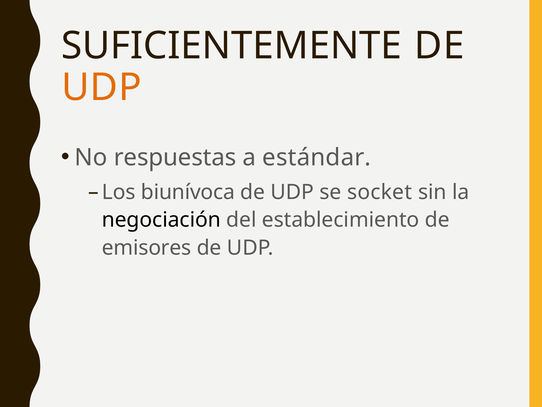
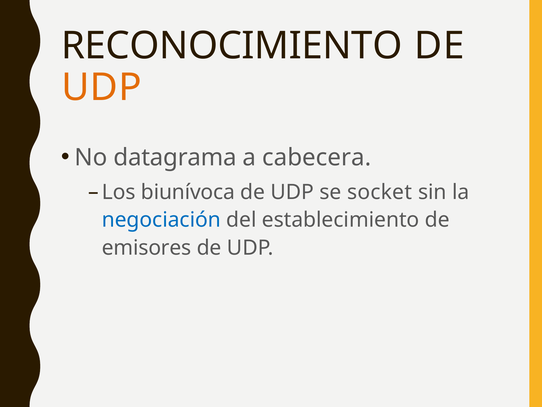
SUFICIENTEMENTE: SUFICIENTEMENTE -> RECONOCIMIENTO (232, 46)
respuestas: respuestas -> datagrama (175, 157)
estándar: estándar -> cabecera (317, 157)
negociación colour: black -> blue (161, 220)
